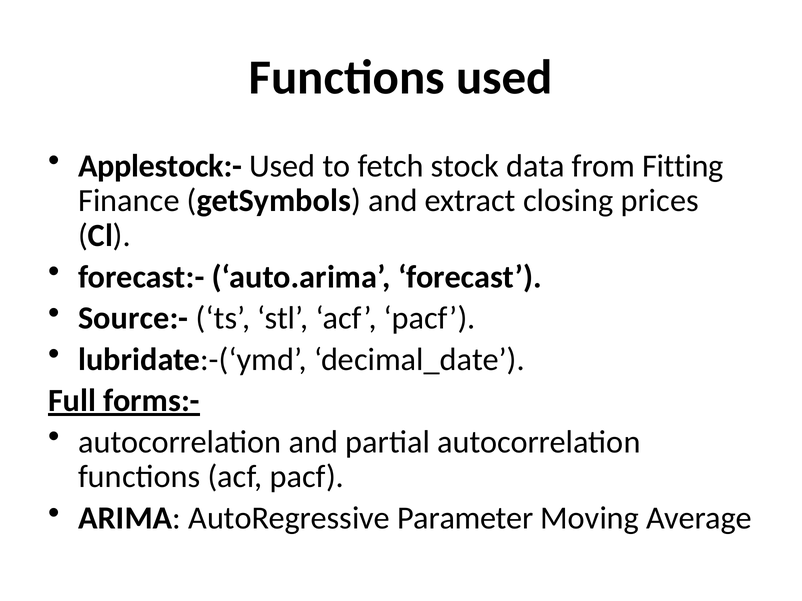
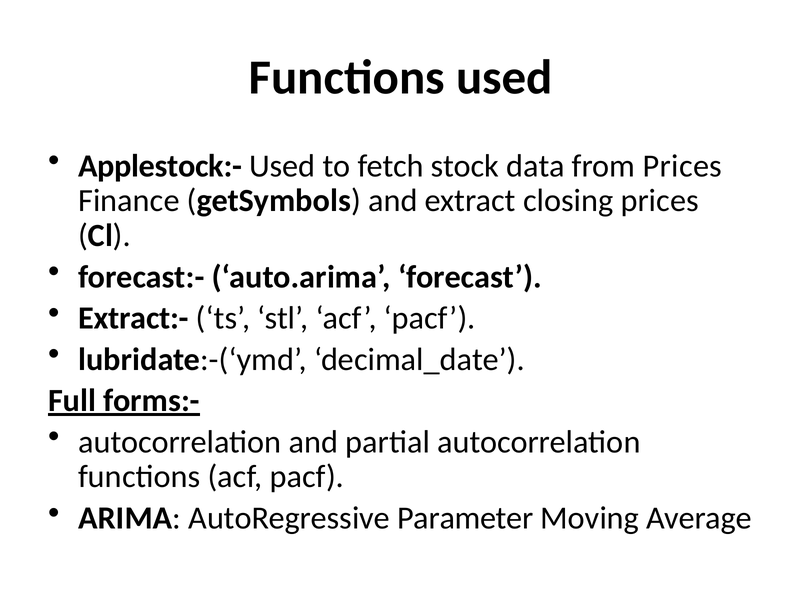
from Fitting: Fitting -> Prices (682, 166)
Source:-: Source:- -> Extract:- (133, 318)
